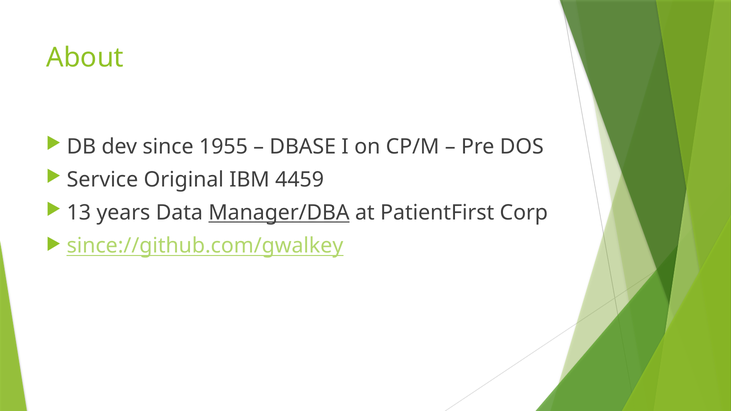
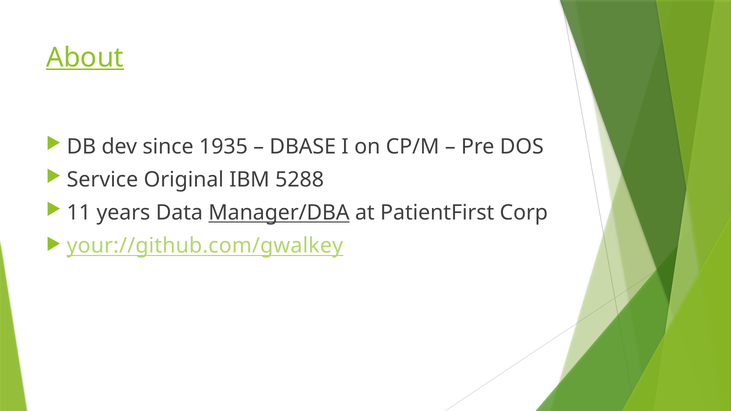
About underline: none -> present (85, 58)
1955: 1955 -> 1935 (223, 147)
4459: 4459 -> 5288 (300, 180)
13: 13 -> 11 (79, 213)
since://github.com/gwalkey: since://github.com/gwalkey -> your://github.com/gwalkey (205, 246)
